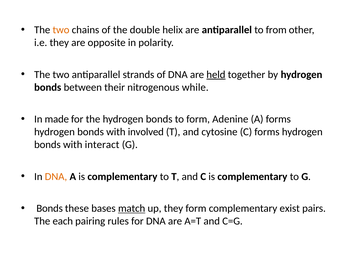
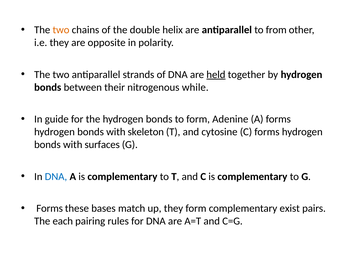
made: made -> guide (57, 119)
involved: involved -> skeleton (146, 132)
interact: interact -> surfaces (102, 145)
DNA colour: orange -> blue (56, 177)
Bonds: Bonds -> Forms (50, 209)
match underline: present -> none (132, 209)
